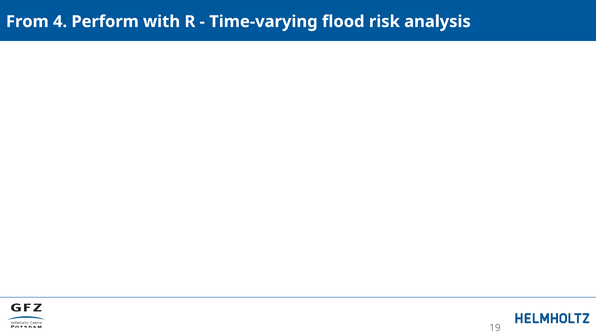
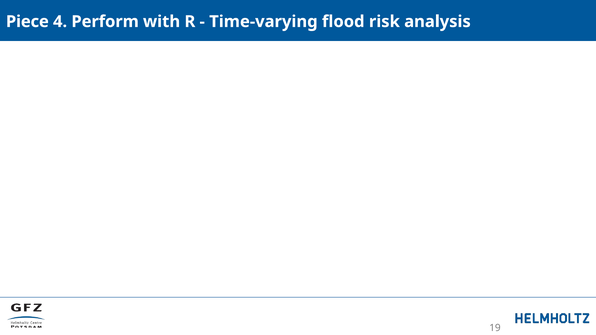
From: From -> Piece (27, 22)
